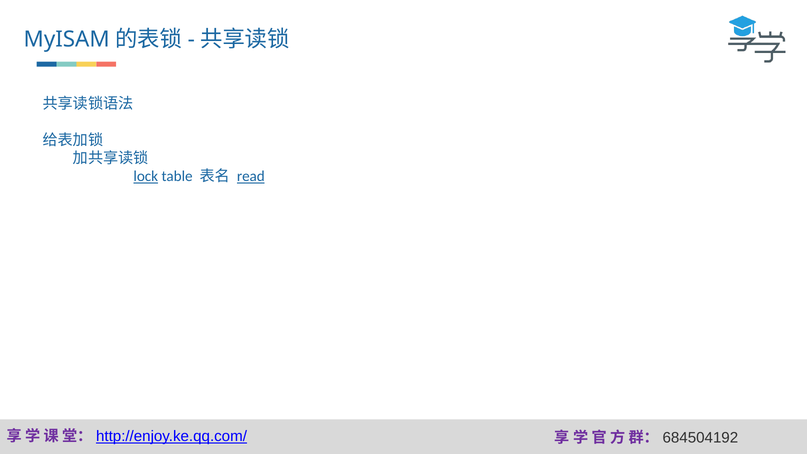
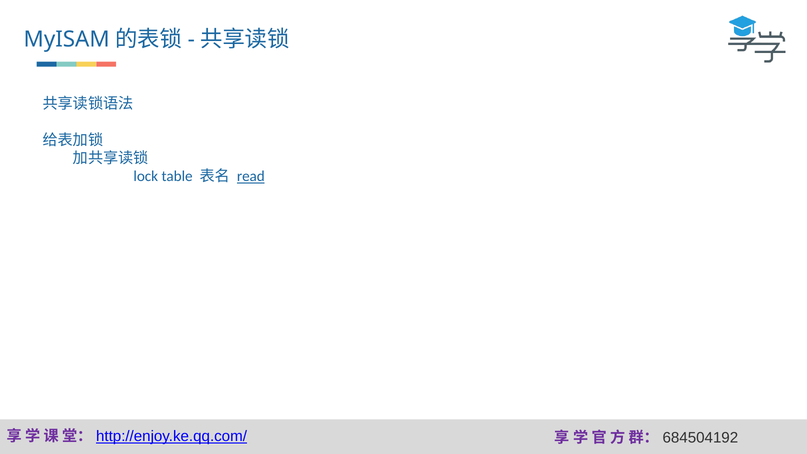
lock underline: present -> none (146, 176)
